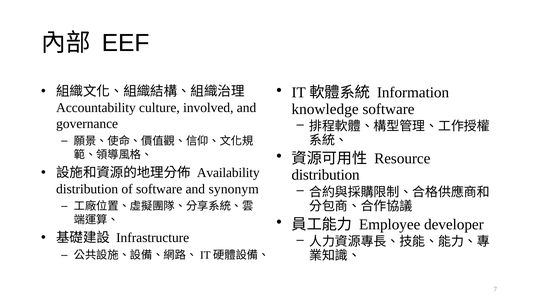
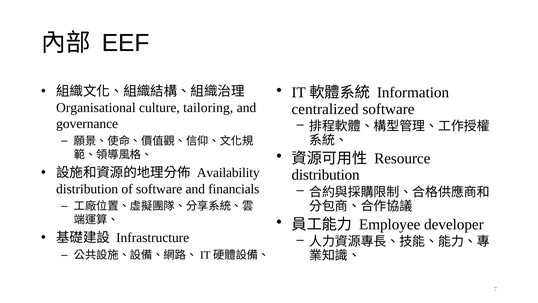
Accountability: Accountability -> Organisational (96, 108)
involved: involved -> tailoring (208, 108)
knowledge: knowledge -> centralized (325, 109)
synonym: synonym -> financials (234, 189)
